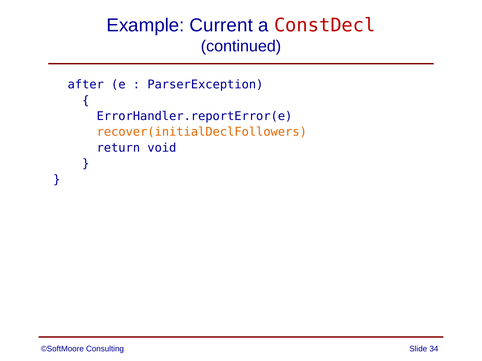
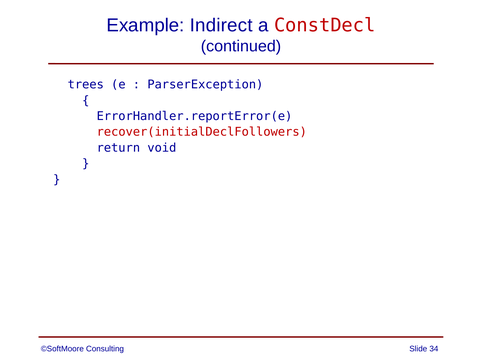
Current: Current -> Indirect (221, 25)
after: after -> trees (86, 85)
recover(initialDeclFollowers colour: orange -> red (202, 132)
